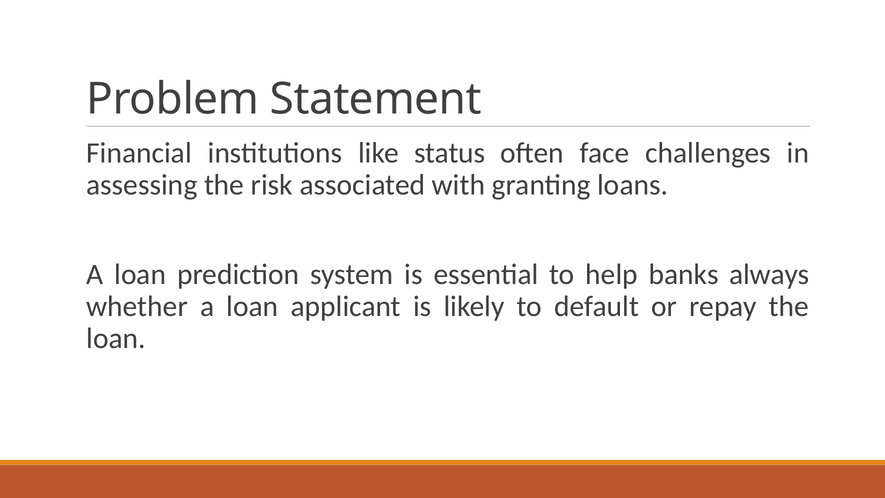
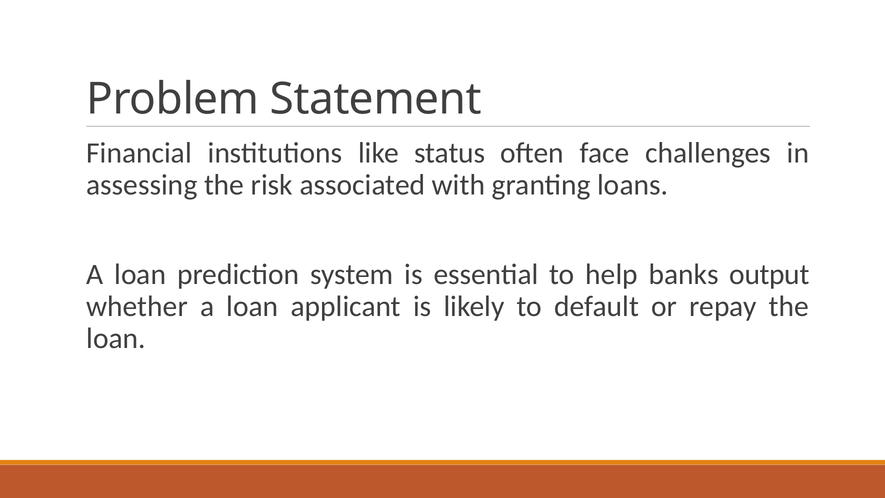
always: always -> output (769, 274)
